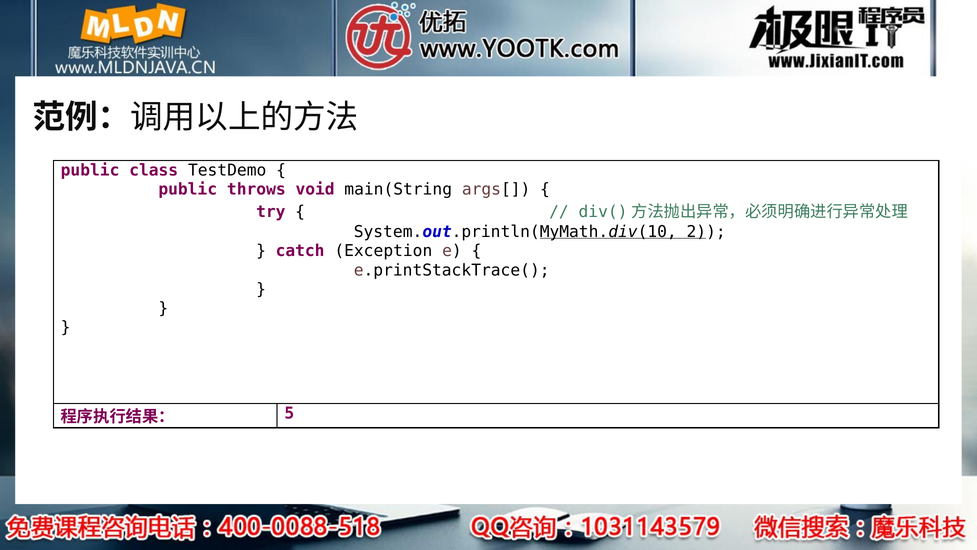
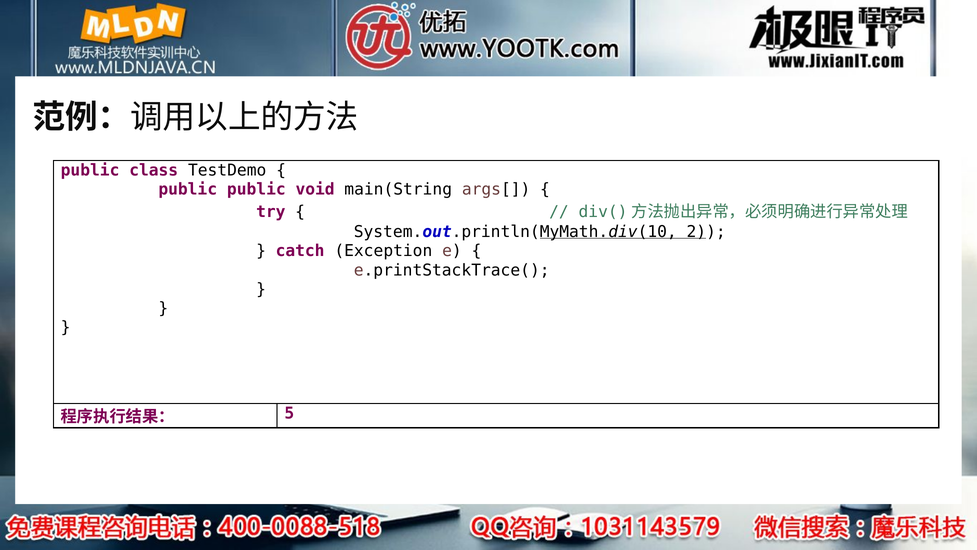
public throws: throws -> public (256, 189)
